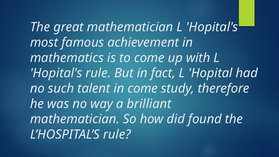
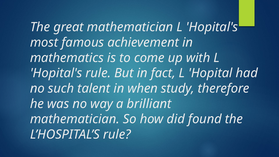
in come: come -> when (143, 88)
